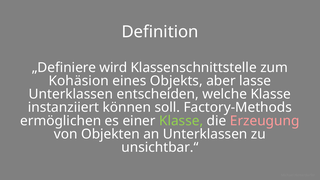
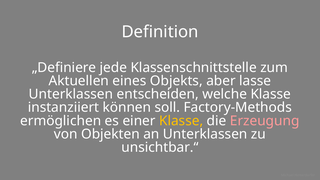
wird: wird -> jede (113, 68)
Kohäsion: Kohäsion -> Aktuellen (79, 81)
Klasse colour: light green -> yellow (181, 121)
